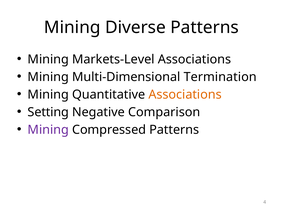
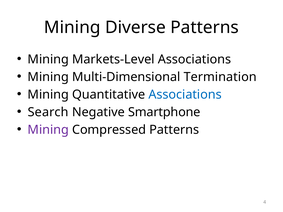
Associations colour: orange -> blue (185, 95)
Setting: Setting -> Search (48, 112)
Comparison: Comparison -> Smartphone (164, 112)
